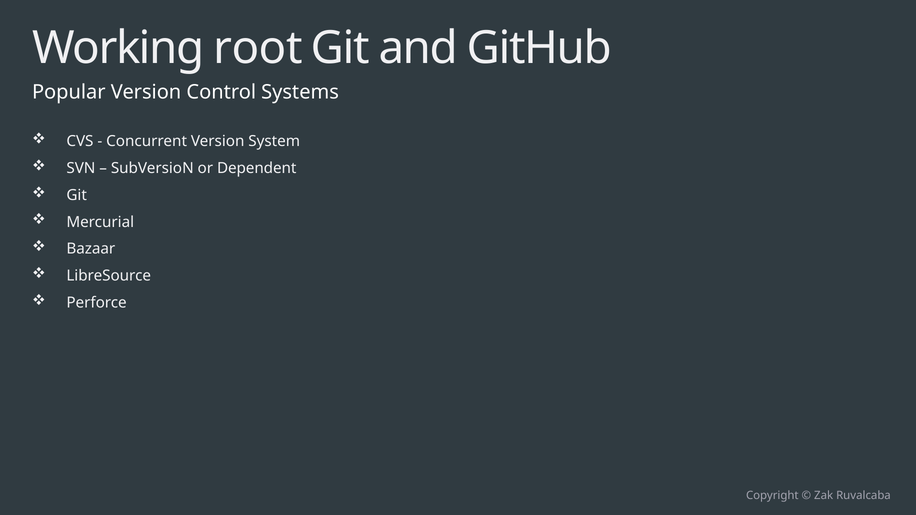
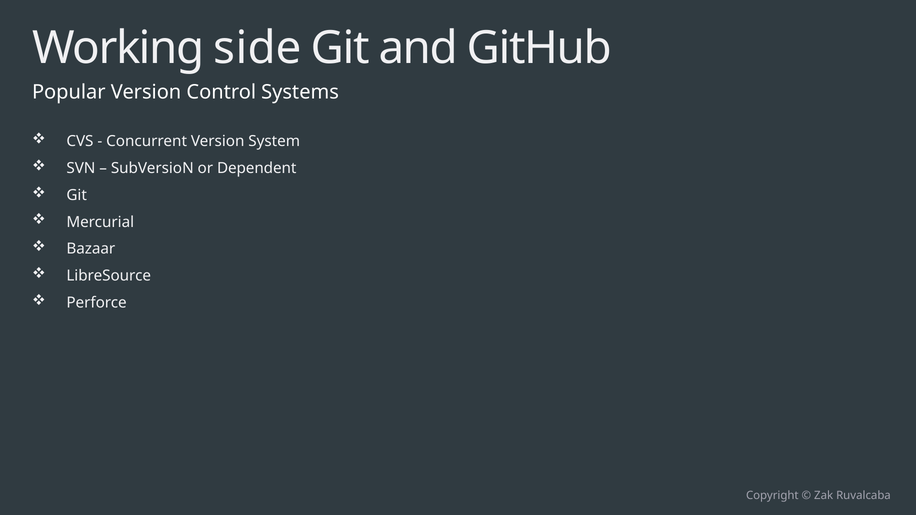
root: root -> side (258, 48)
